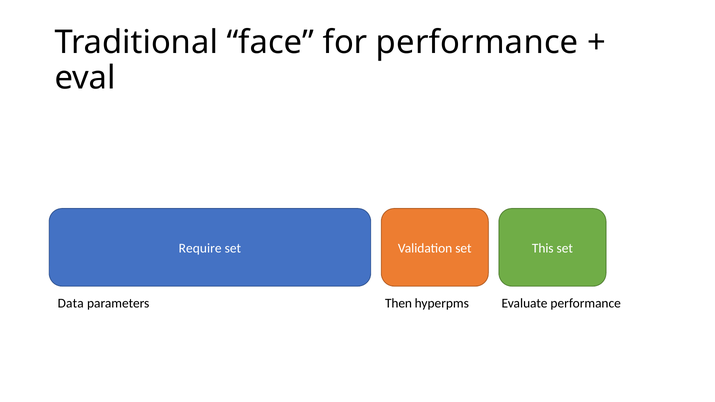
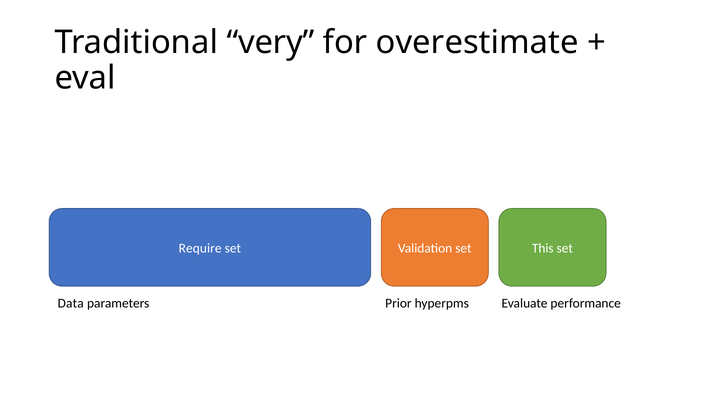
face: face -> very (270, 42)
for performance: performance -> overestimate (477, 42)
Then: Then -> Prior (398, 303)
